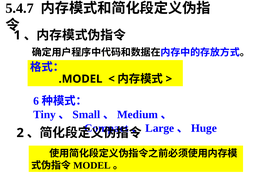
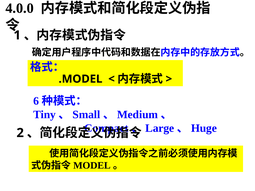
5.4.7: 5.4.7 -> 4.0.0 (20, 8)
